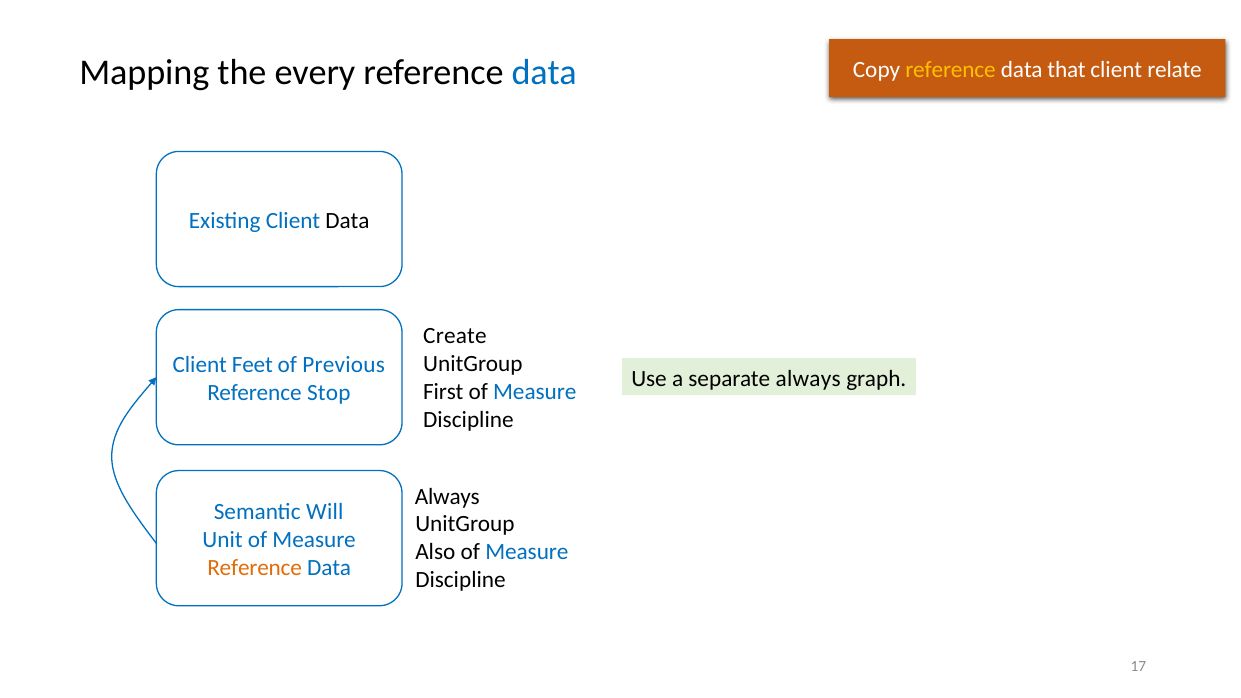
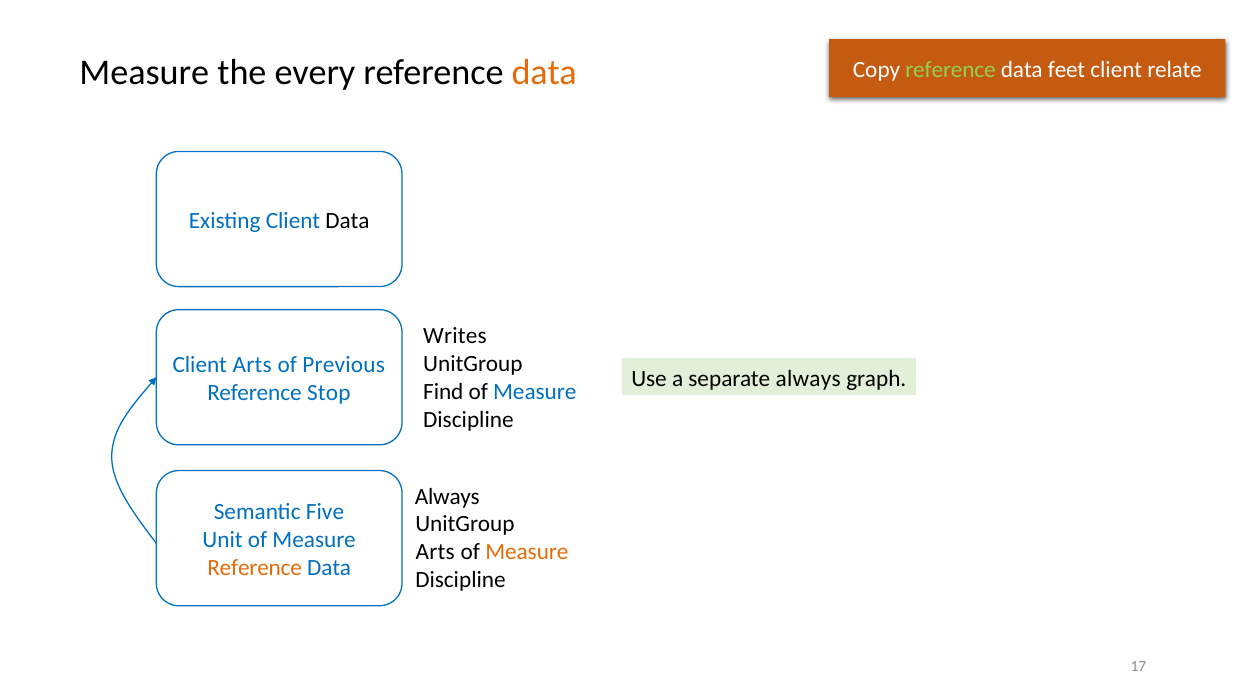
Mapping: Mapping -> Measure (144, 73)
data colour: blue -> orange (544, 73)
reference colour: yellow -> light green (950, 70)
that: that -> feet (1067, 70)
Create: Create -> Writes (455, 336)
Client Feet: Feet -> Arts (252, 365)
First: First -> Find (443, 392)
Will: Will -> Five (325, 512)
Also: Also -> Arts (435, 552)
Measure colour: blue -> orange (527, 552)
